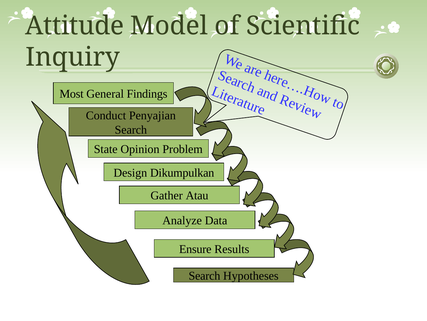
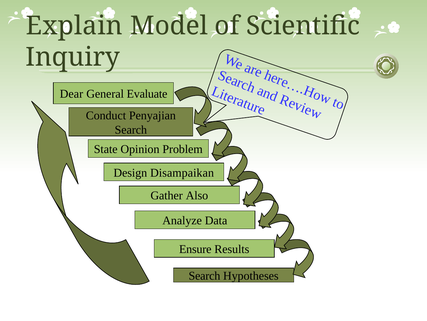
Attitude: Attitude -> Explain (74, 26)
Most: Most -> Dear (71, 94)
Findings: Findings -> Evaluate (147, 94)
Dikumpulkan: Dikumpulkan -> Disampaikan (182, 172)
Atau: Atau -> Also (197, 195)
